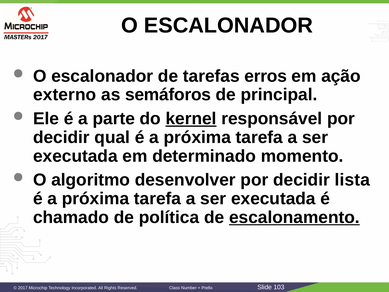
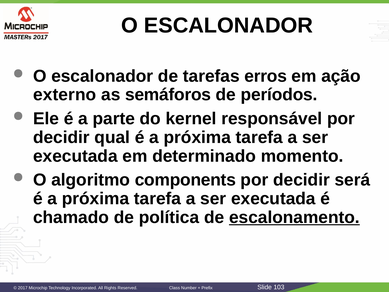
principal: principal -> períodos (279, 95)
kernel underline: present -> none (191, 119)
desenvolver: desenvolver -> components (185, 180)
lista: lista -> será (352, 180)
